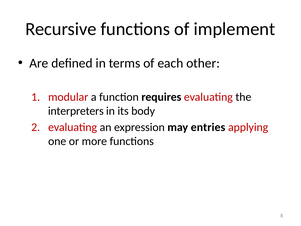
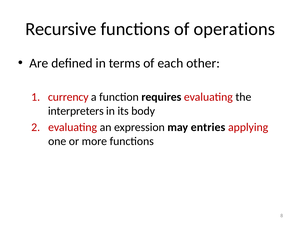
implement: implement -> operations (234, 29)
modular: modular -> currency (68, 97)
